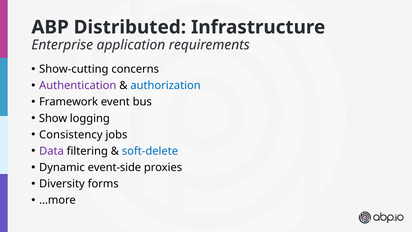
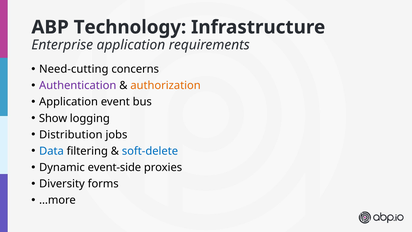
Distributed: Distributed -> Technology (130, 27)
Show-cutting: Show-cutting -> Need-cutting (74, 69)
authorization colour: blue -> orange (166, 86)
Framework: Framework -> Application (69, 102)
Consistency: Consistency -> Distribution (71, 135)
Data colour: purple -> blue (51, 151)
